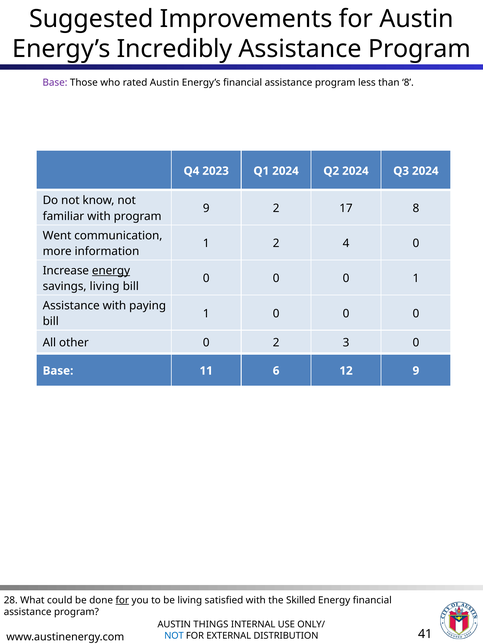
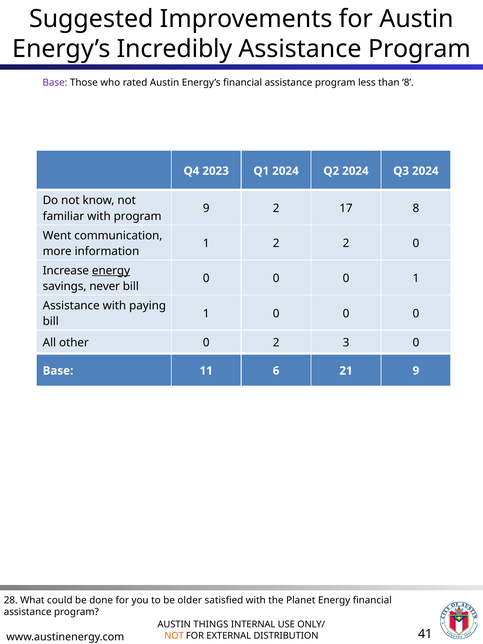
2 4: 4 -> 2 (346, 243)
savings living: living -> never (105, 286)
12: 12 -> 21 (346, 371)
for underline: present -> none (122, 600)
be living: living -> older (190, 600)
Skilled: Skilled -> Planet (301, 600)
NOT colour: blue -> orange (174, 636)
